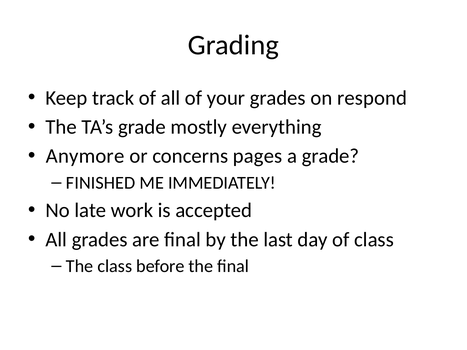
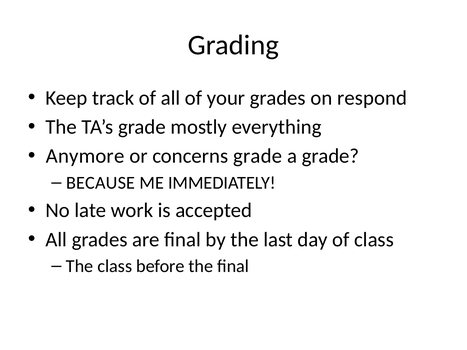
concerns pages: pages -> grade (258, 156)
FINISHED: FINISHED -> BECAUSE (101, 183)
